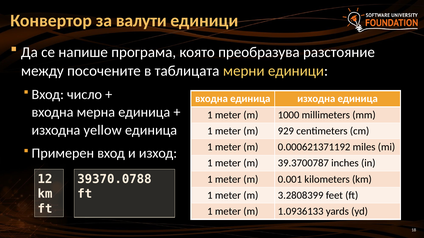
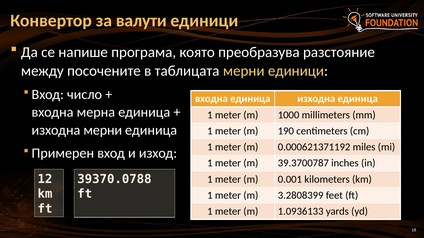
изходна yellow: yellow -> мерни (103, 130)
929: 929 -> 190 (286, 131)
